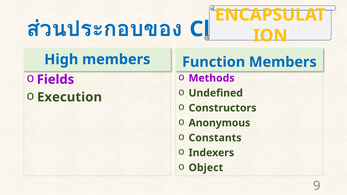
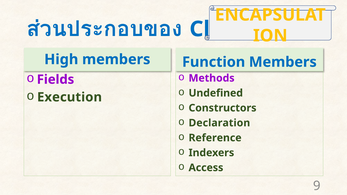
Anonymous: Anonymous -> Declaration (219, 123)
Constants: Constants -> Reference (215, 138)
Object: Object -> Access (206, 168)
